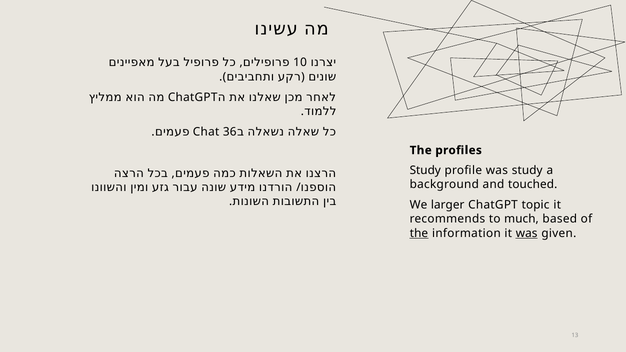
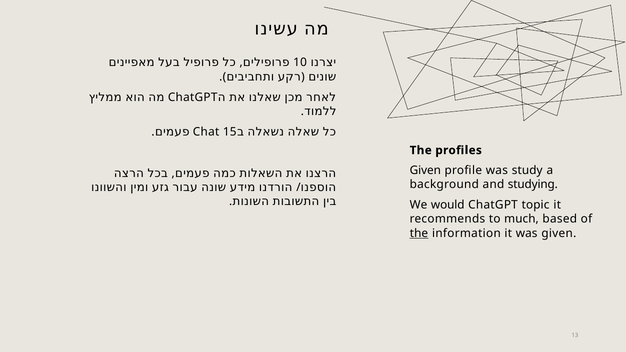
36: 36 -> 15 (230, 132)
Study: Study -> Given (425, 170)
touched: touched -> studying (533, 184)
larger: larger -> would (448, 205)
was underline: present -> none (527, 233)
